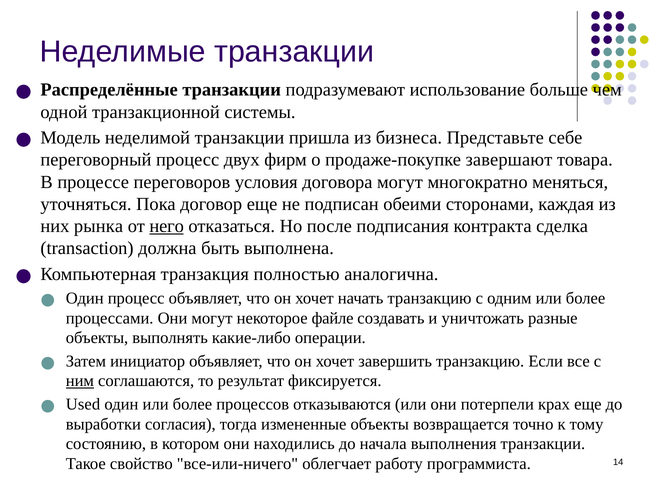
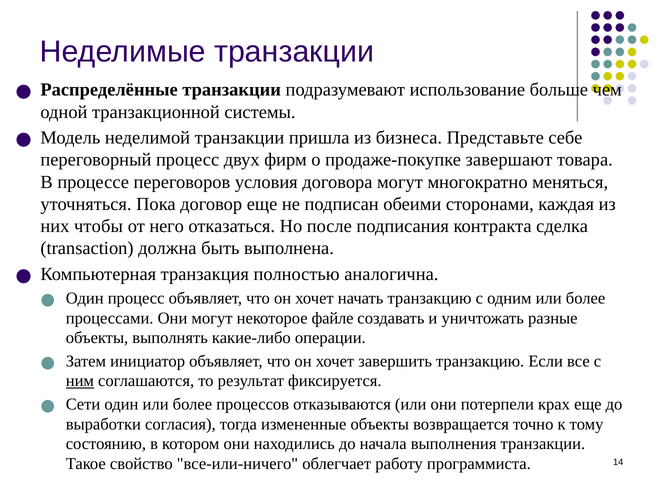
рынка: рынка -> чтобы (98, 226)
него underline: present -> none (167, 226)
Used: Used -> Сети (83, 404)
